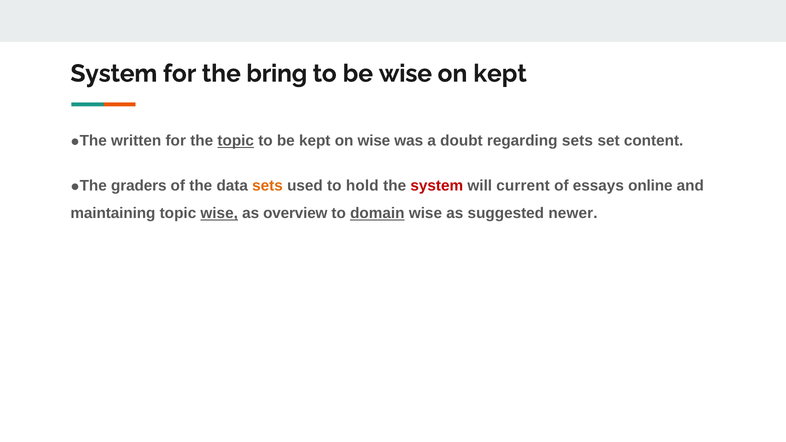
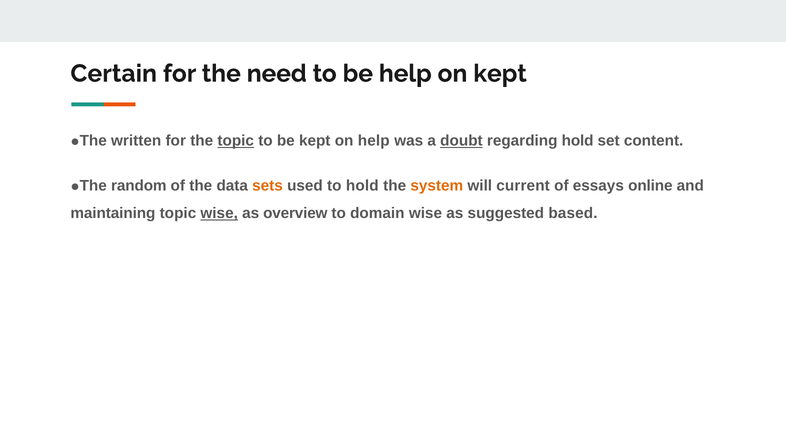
System: System -> Certain (114, 74)
bring: bring -> need (277, 74)
be wise: wise -> help (405, 74)
on wise: wise -> help (374, 141)
doubt underline: none -> present (461, 141)
regarding sets: sets -> hold (578, 141)
graders: graders -> random (139, 186)
system colour: red -> orange (437, 186)
domain underline: present -> none (377, 213)
newer: newer -> based (573, 213)
